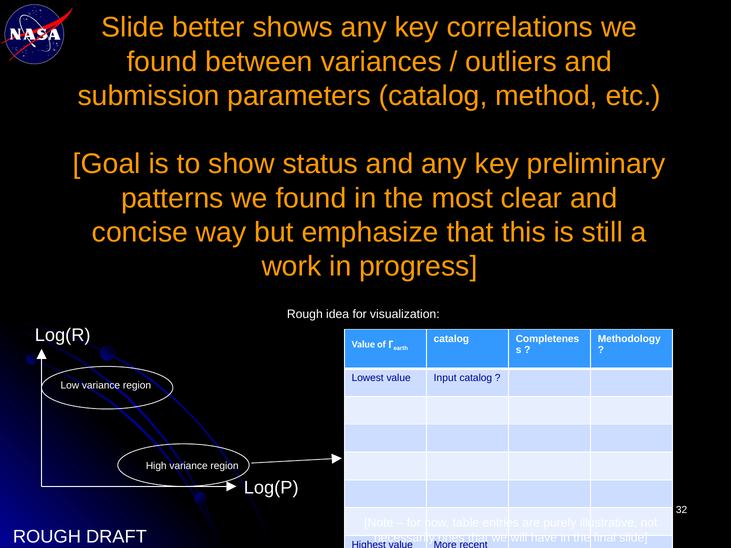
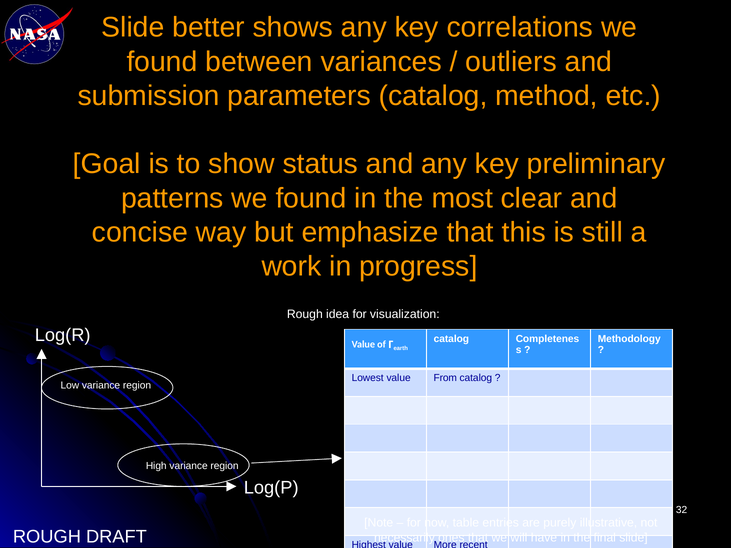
Input: Input -> From (445, 378)
